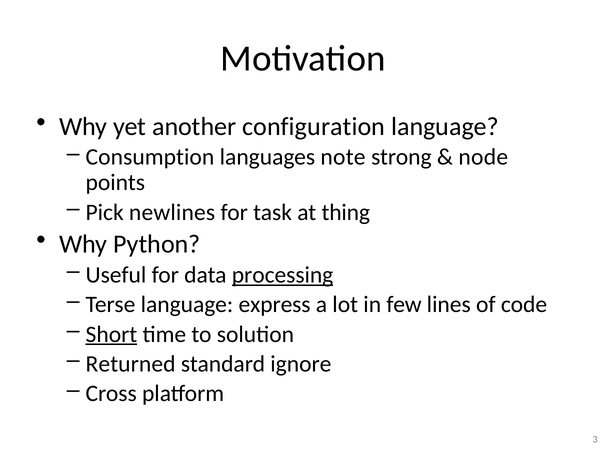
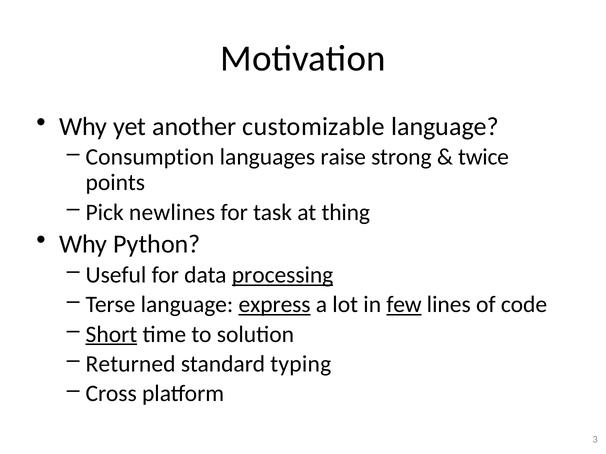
configuration: configuration -> customizable (314, 127)
note: note -> raise (343, 157)
node: node -> twice (484, 157)
express underline: none -> present (275, 305)
few underline: none -> present (404, 305)
ignore: ignore -> typing (301, 364)
